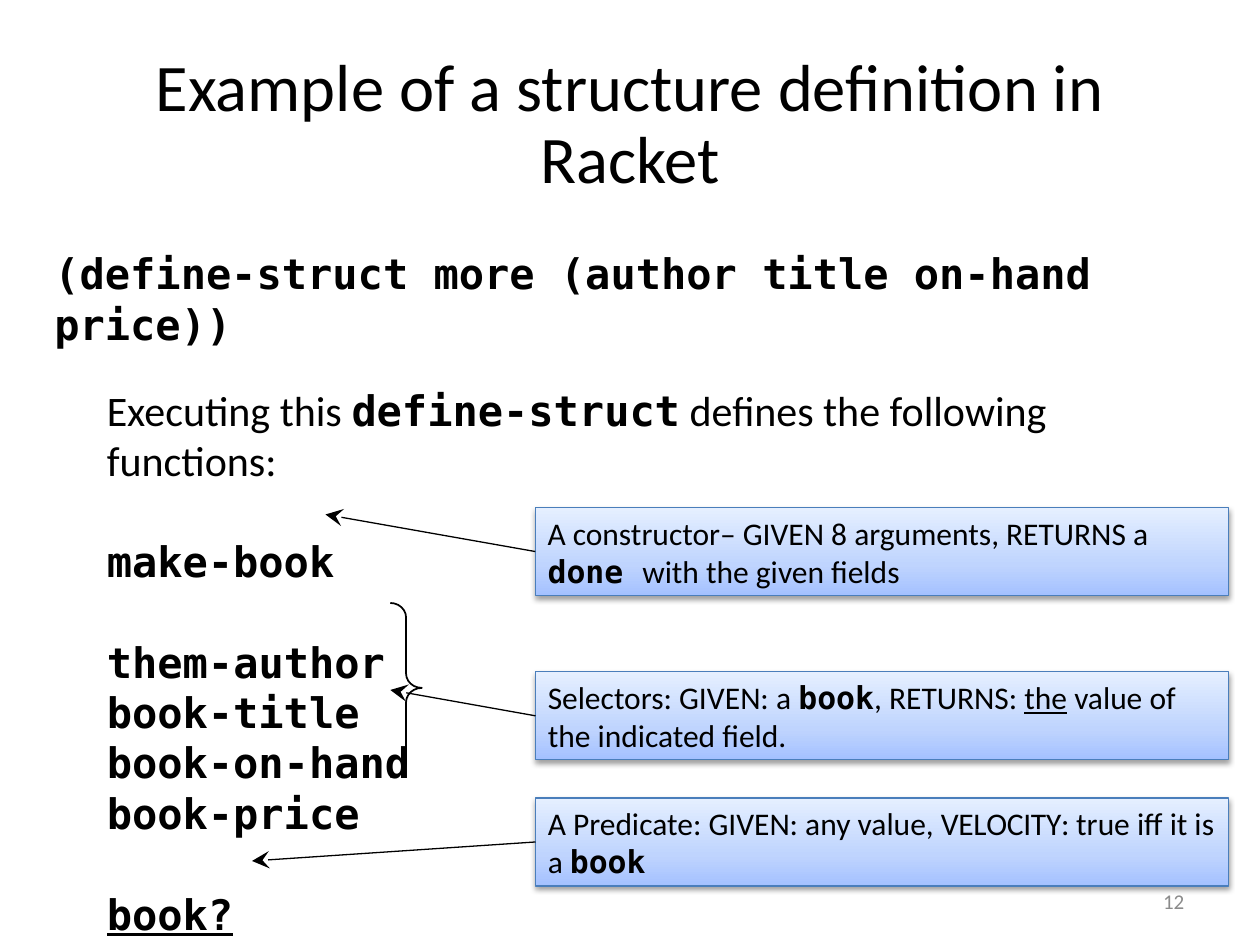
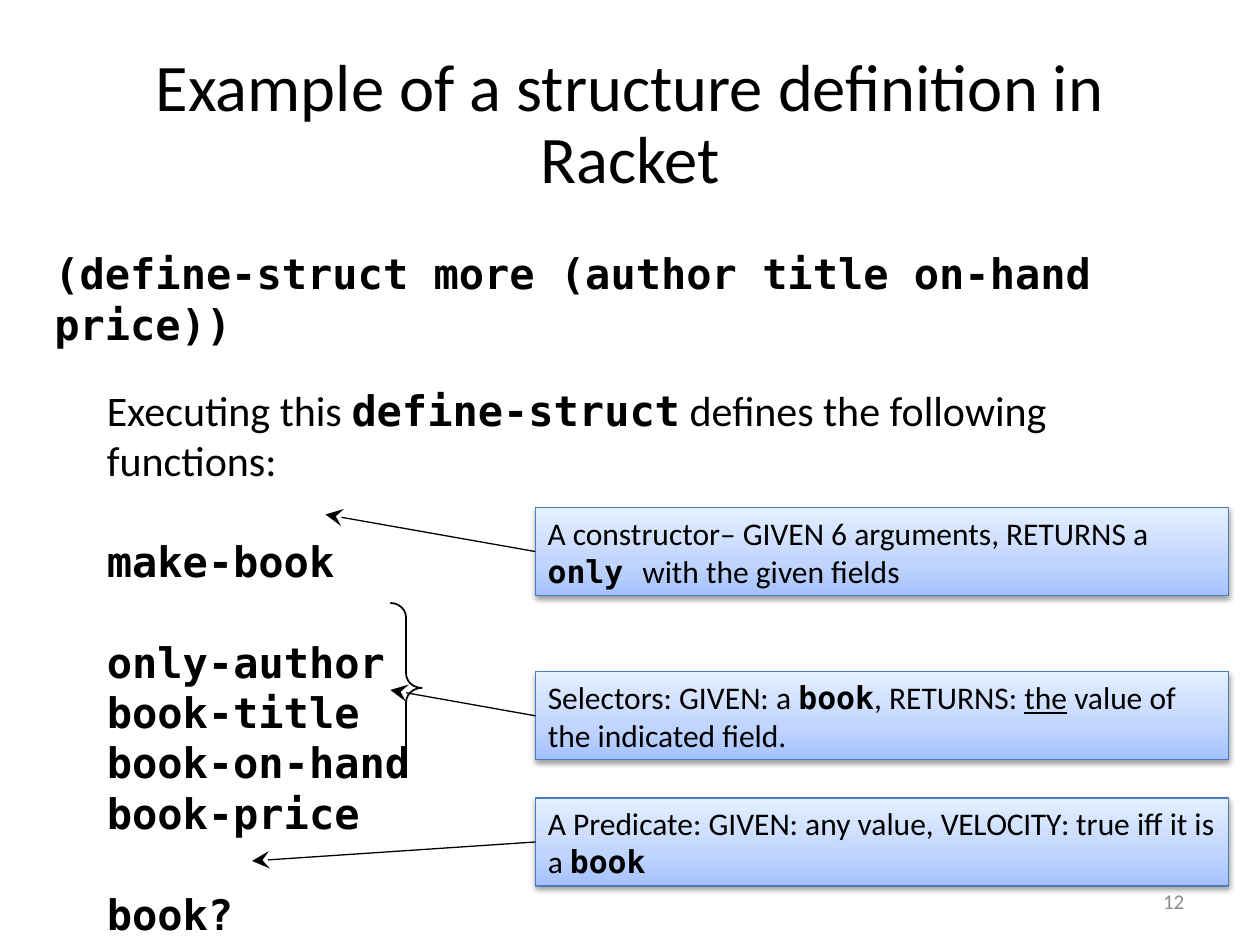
8: 8 -> 6 (839, 535)
done: done -> only (585, 573)
them-author: them-author -> only-author (246, 664)
book underline: present -> none (170, 916)
